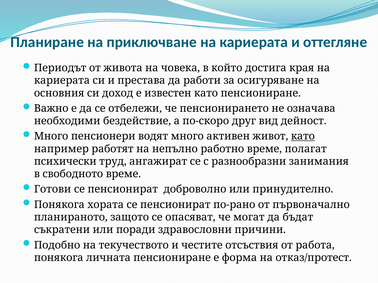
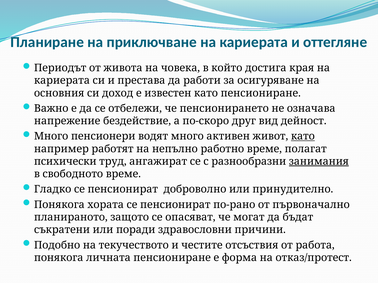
необходими: необходими -> напрежение (67, 121)
занимания underline: none -> present (319, 162)
Готови: Готови -> Гладко (53, 190)
